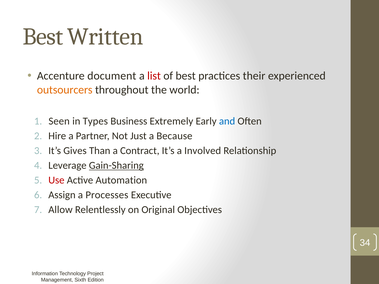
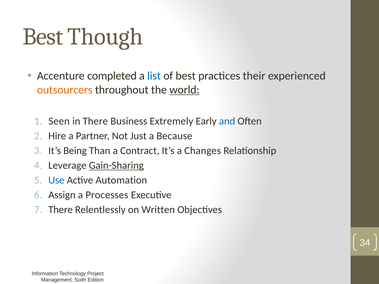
Written: Written -> Though (105, 37)
document: document -> completed (112, 76)
list colour: red -> blue (154, 76)
world underline: none -> present (184, 90)
in Types: Types -> There (95, 121)
Gives: Gives -> Being (75, 151)
Involved: Involved -> Changes (203, 151)
Use colour: red -> blue (56, 180)
Allow: Allow -> There (61, 210)
Original: Original -> Written (158, 210)
